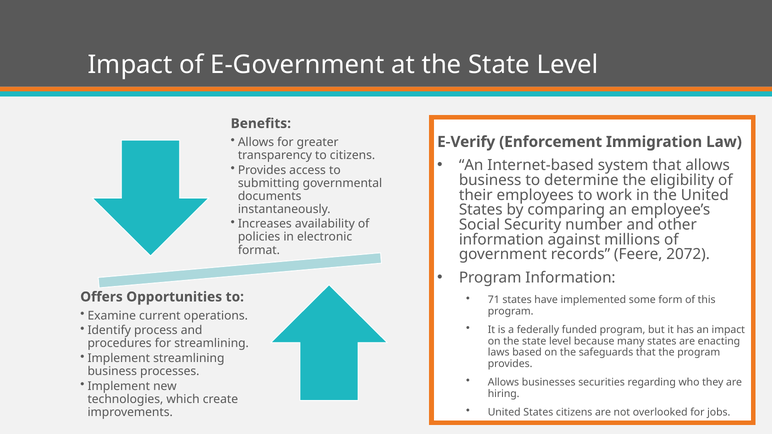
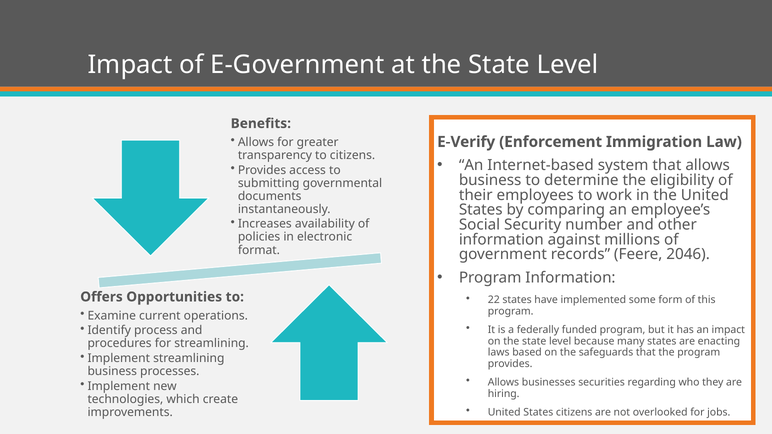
2072: 2072 -> 2046 (688, 254)
71: 71 -> 22 (494, 300)
